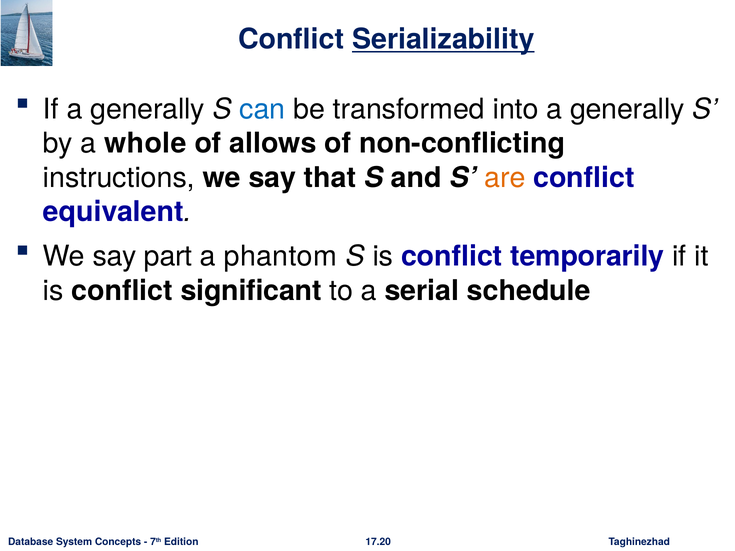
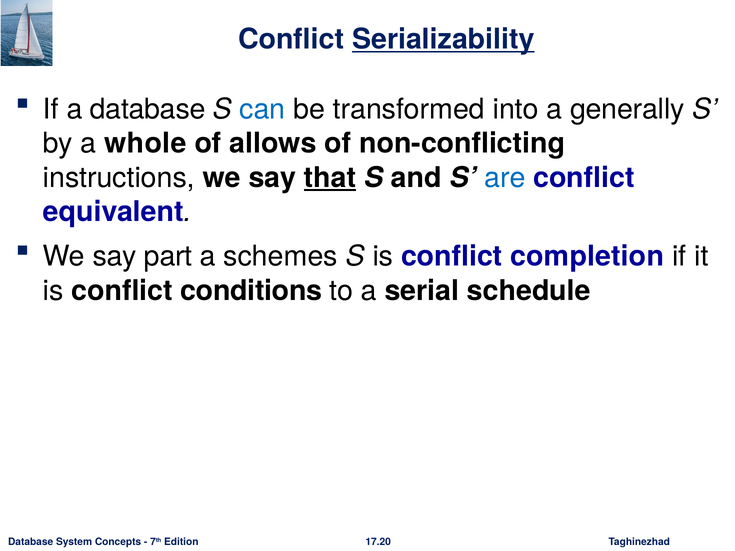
If a generally: generally -> database (148, 109)
that underline: none -> present (330, 178)
are colour: orange -> blue (505, 178)
phantom: phantom -> schemes (281, 256)
temporarily: temporarily -> completion (587, 256)
significant: significant -> conditions (251, 291)
